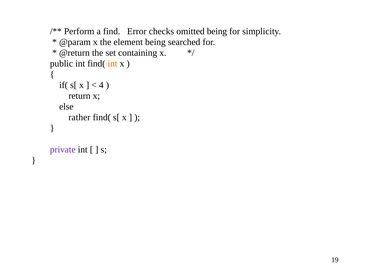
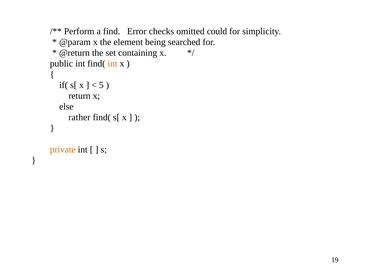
omitted being: being -> could (217, 31)
4: 4 -> 5 (101, 85)
private colour: purple -> orange (63, 149)
